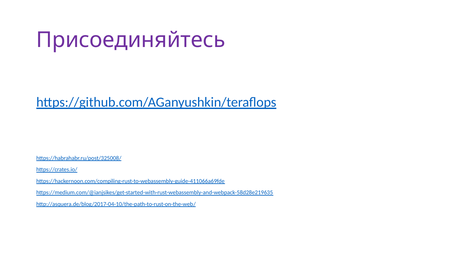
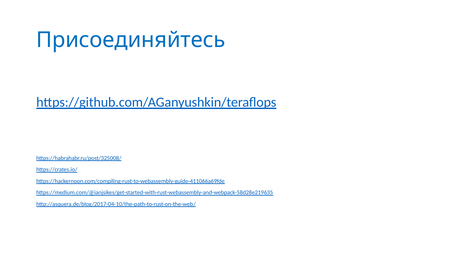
Присоединяйтесь colour: purple -> blue (131, 40)
